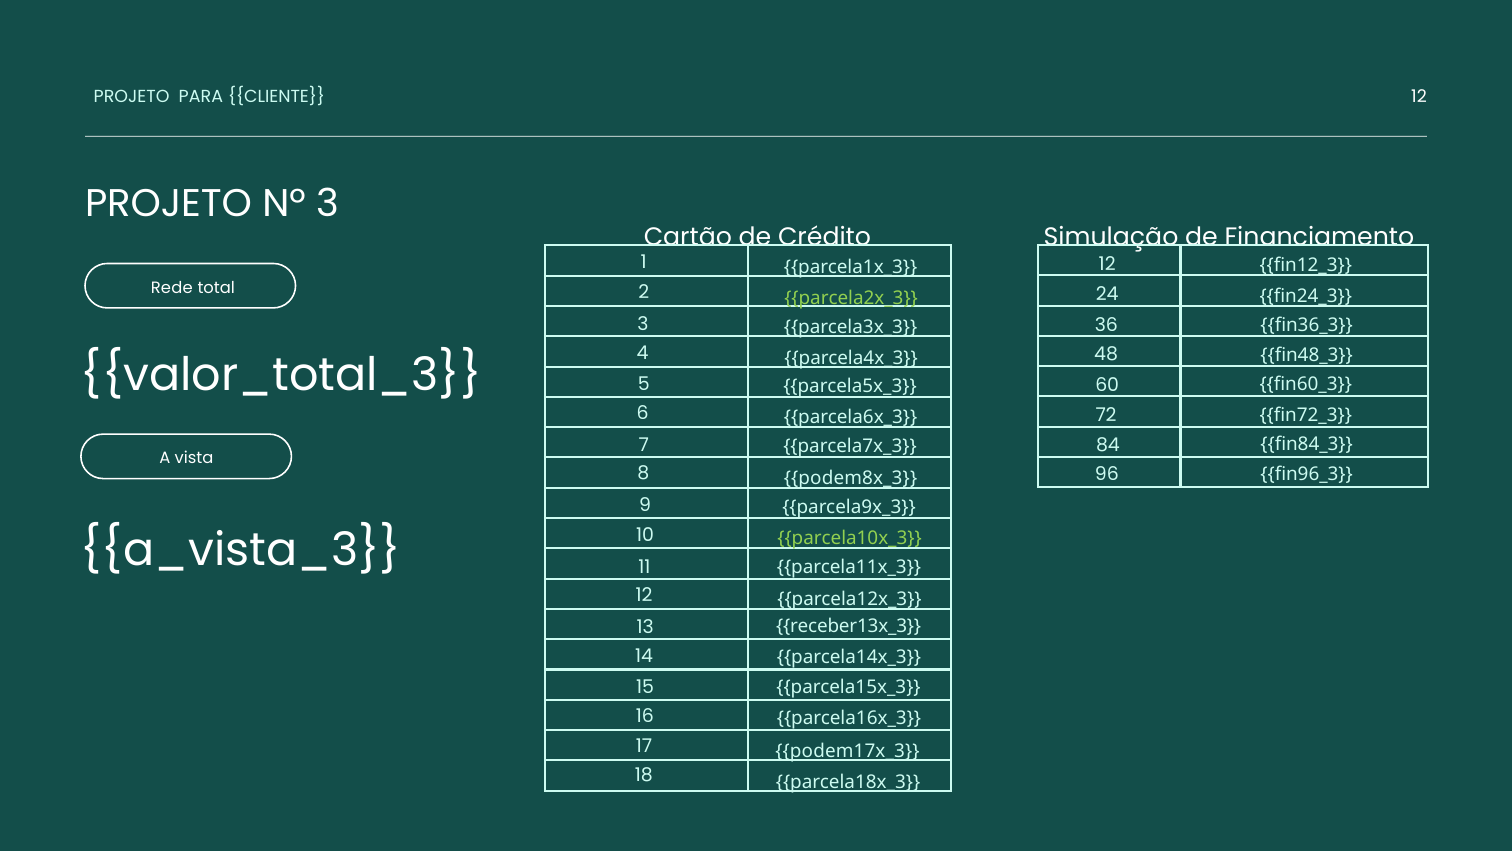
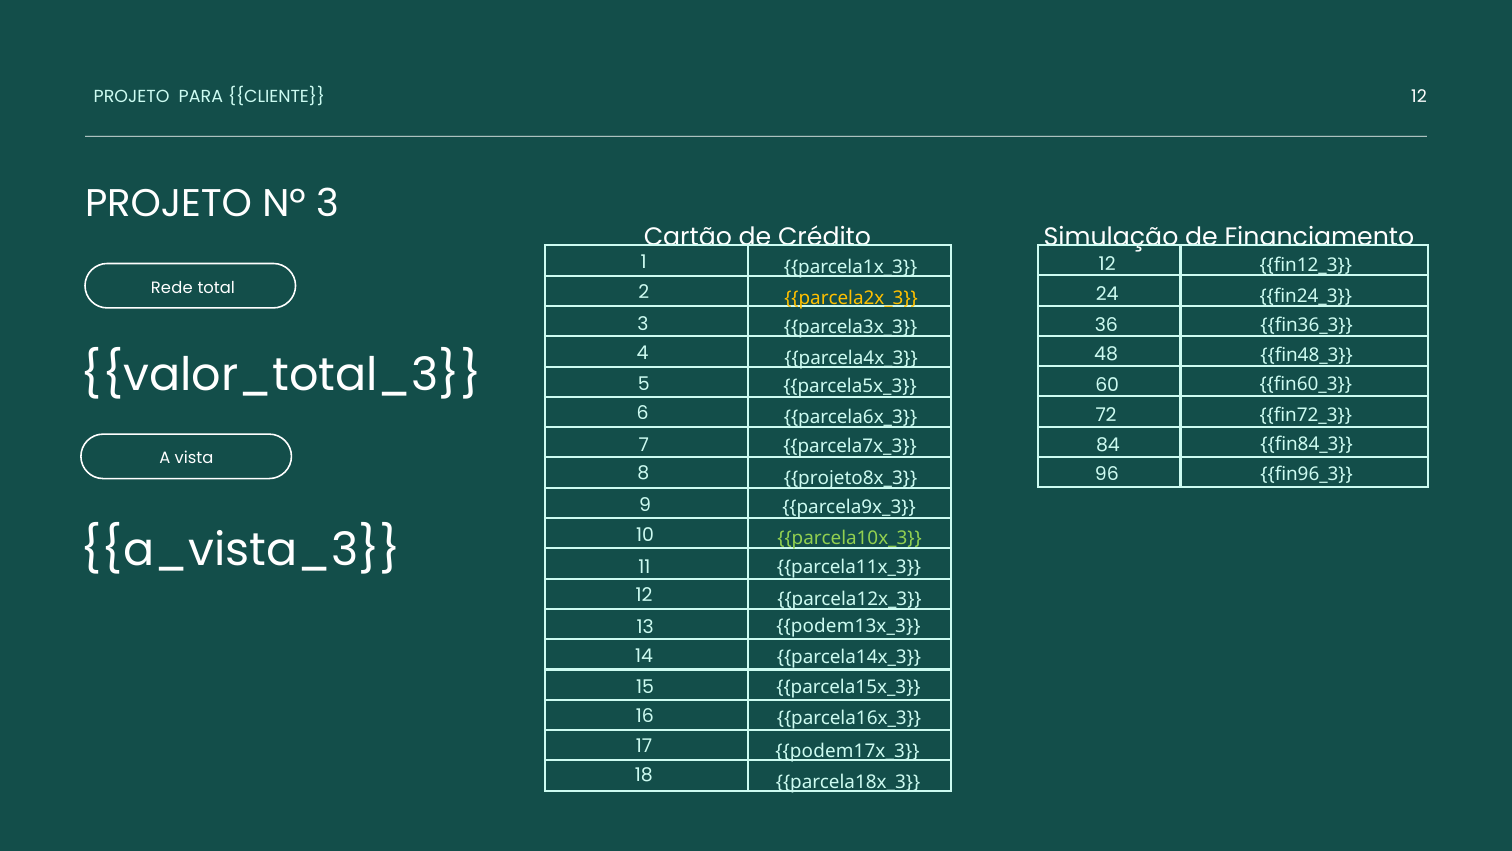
parcela2x_3 colour: light green -> yellow (851, 298)
podem8x_3: podem8x_3 -> projeto8x_3 (851, 478)
receber13x_3: receber13x_3 -> podem13x_3 (848, 626)
